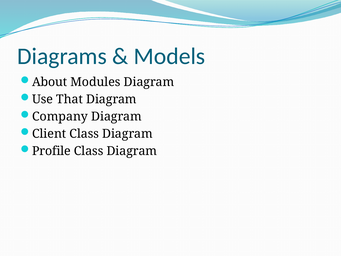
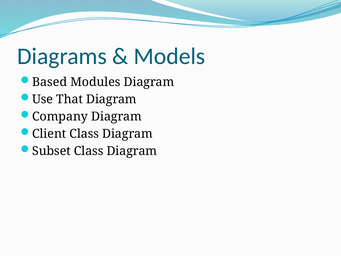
About: About -> Based (50, 82)
Profile: Profile -> Subset (51, 151)
